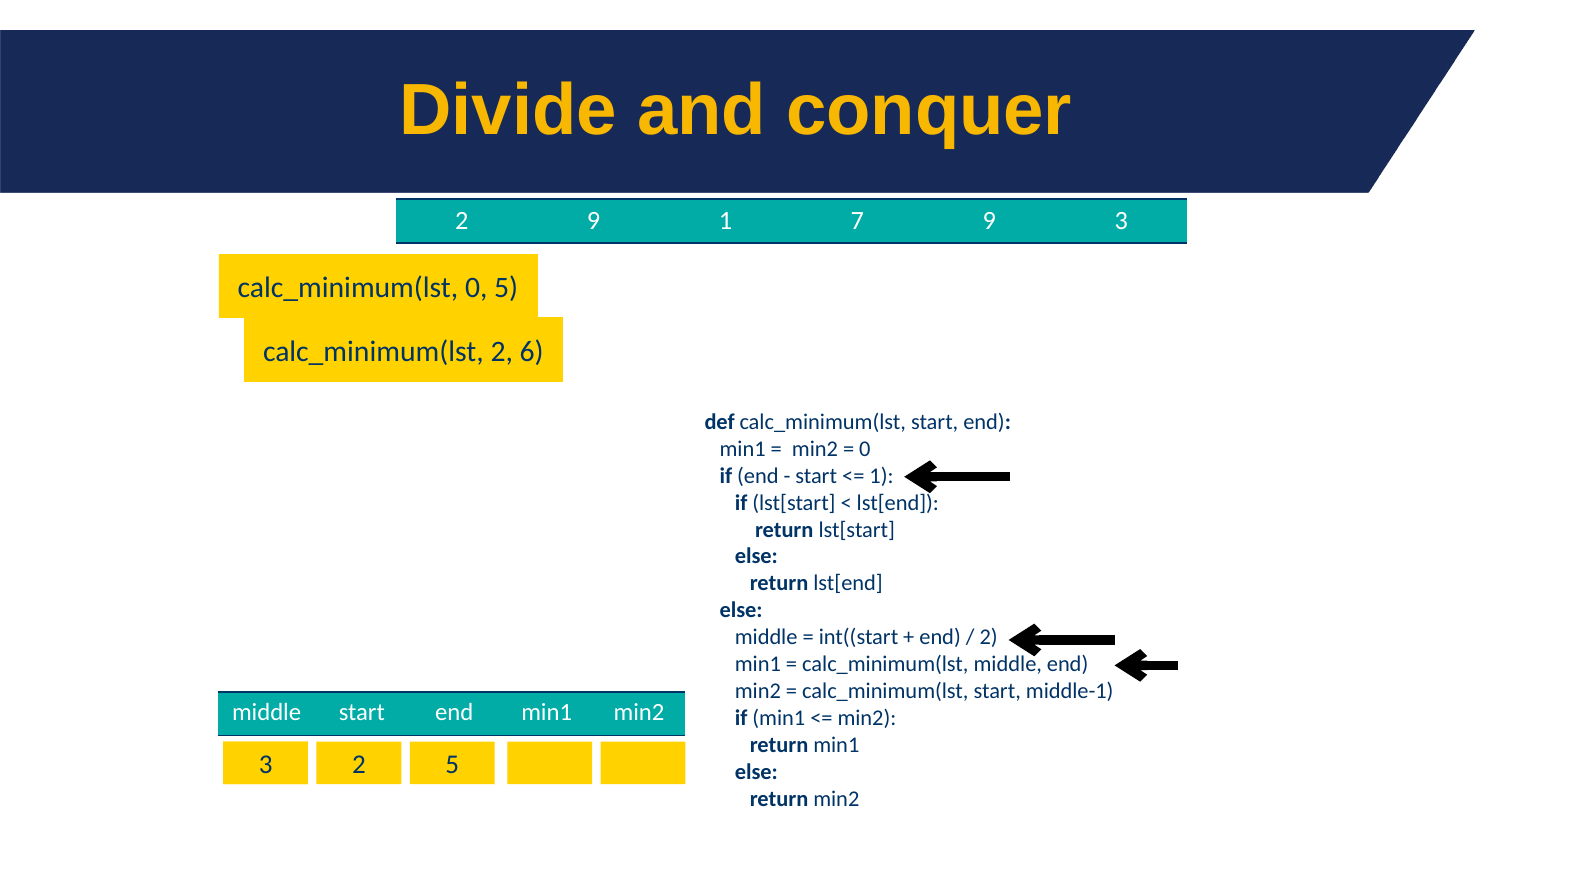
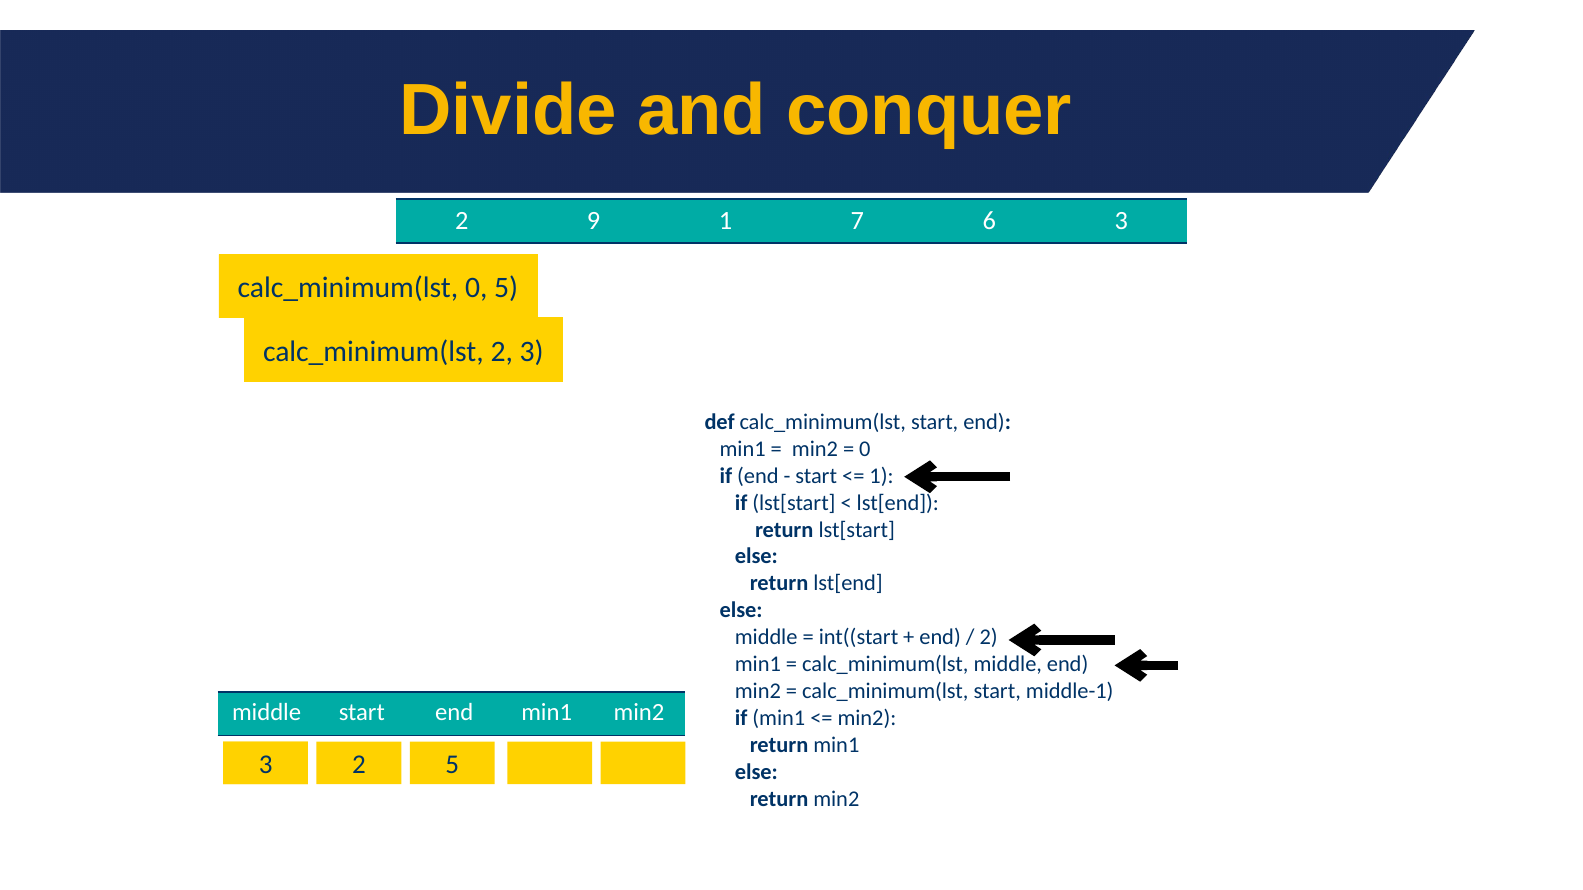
7 9: 9 -> 6 (989, 221)
2 6: 6 -> 3 (532, 352)
